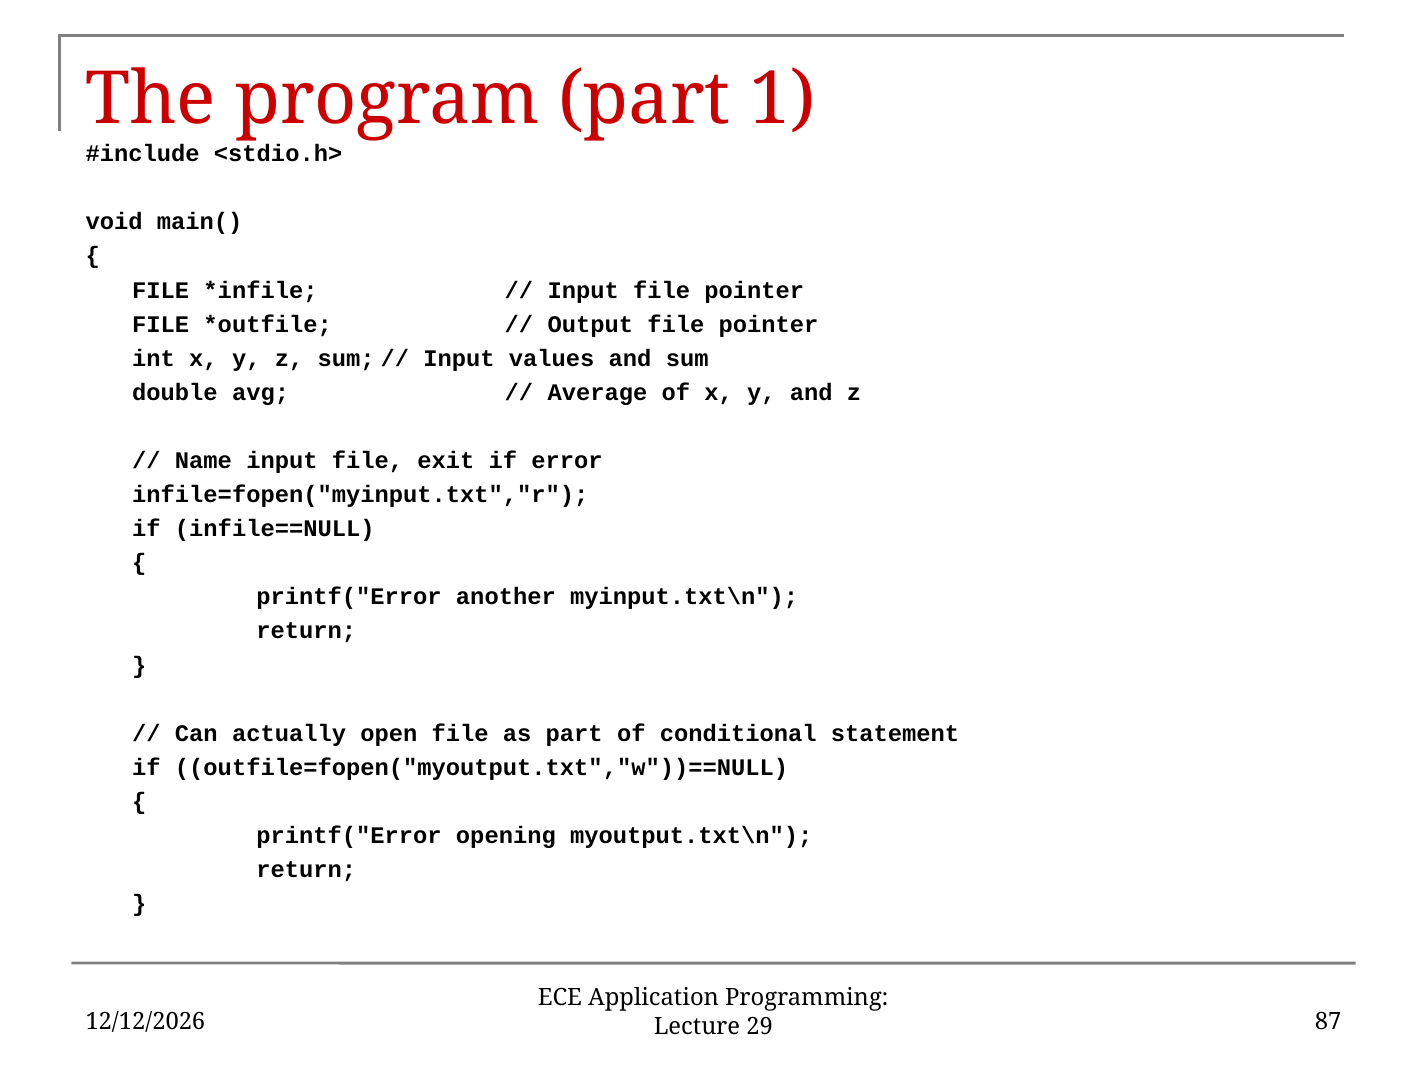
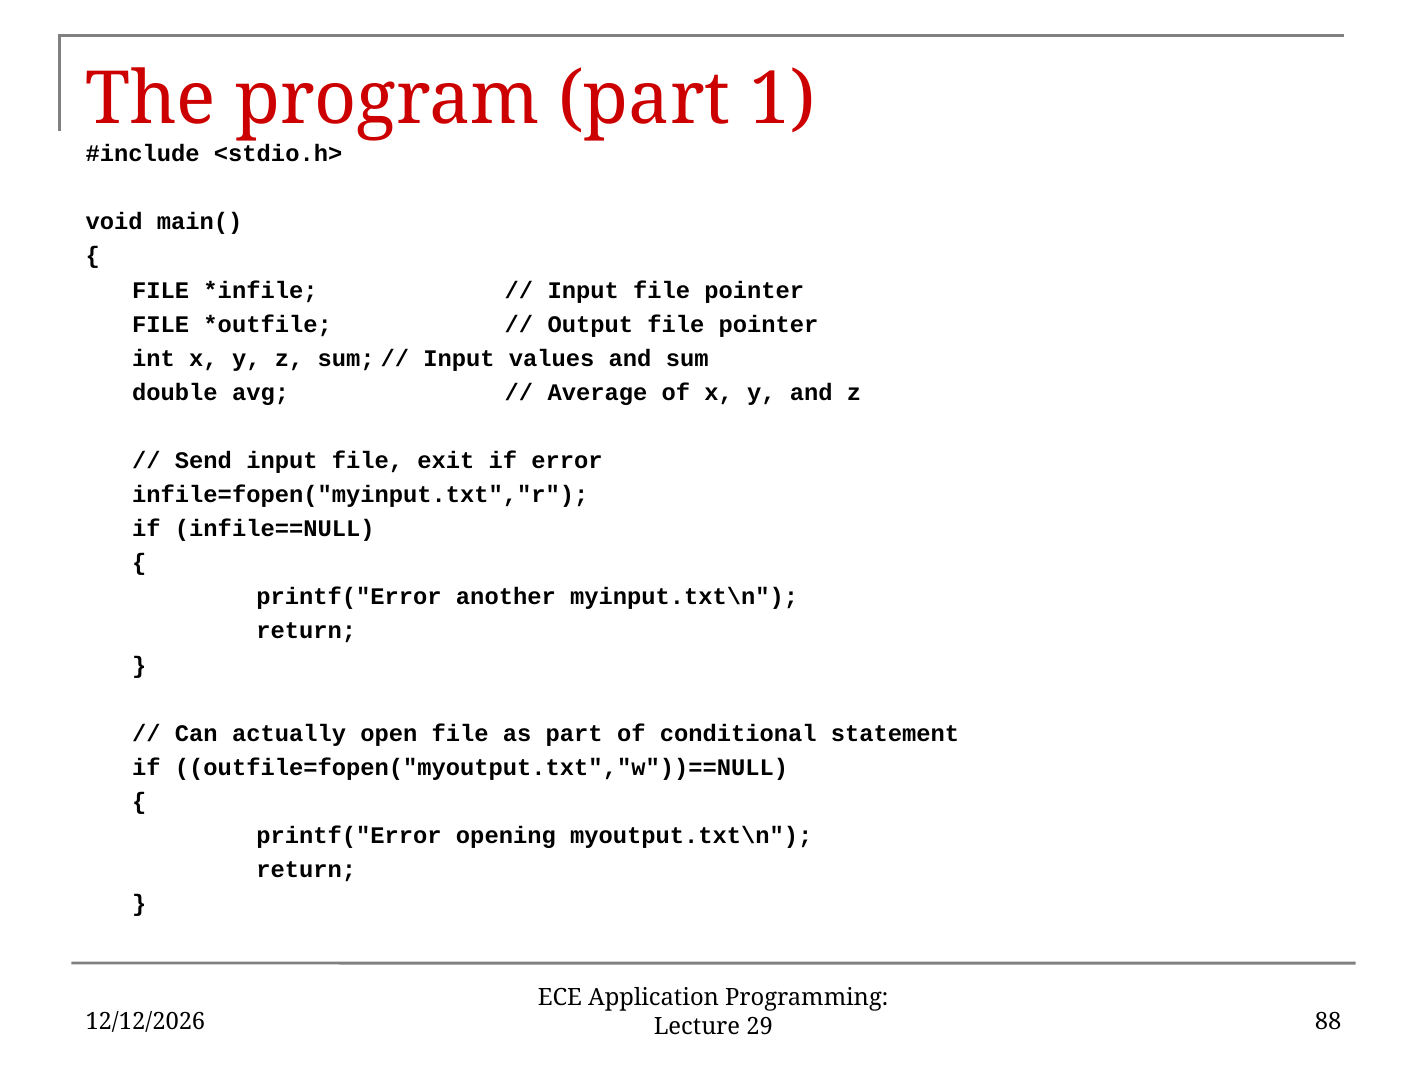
Name: Name -> Send (203, 461)
87: 87 -> 88 (1328, 1022)
